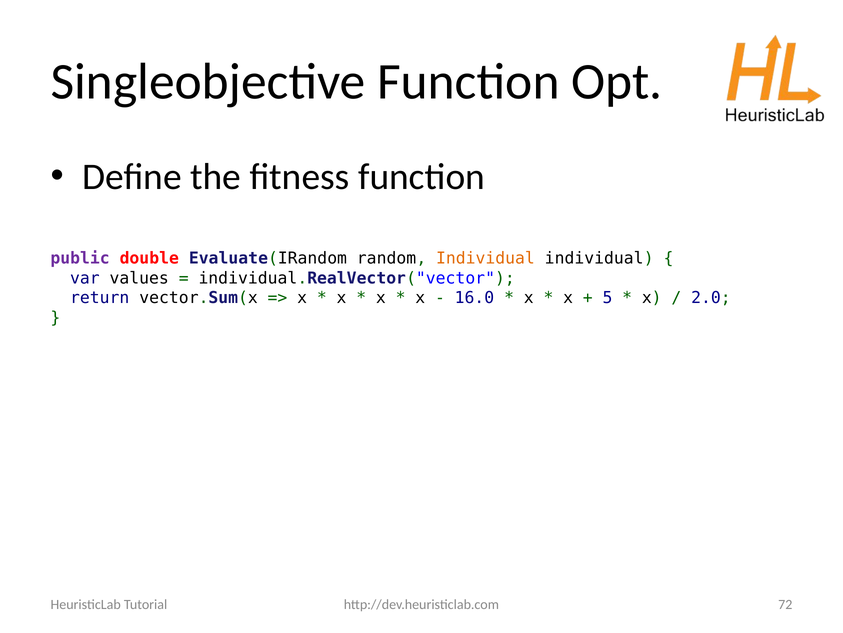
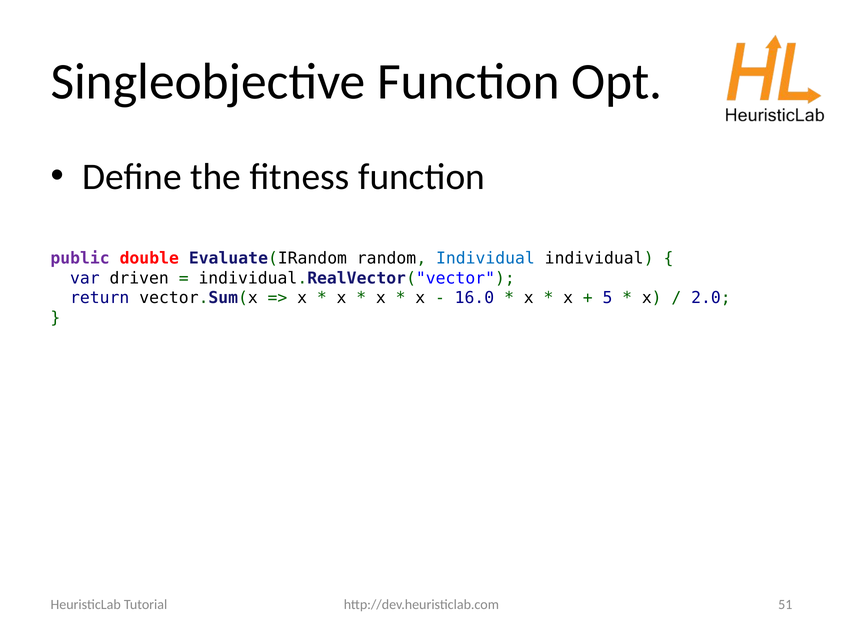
Individual colour: orange -> blue (485, 258)
values: values -> driven (139, 278)
72: 72 -> 51 (785, 604)
